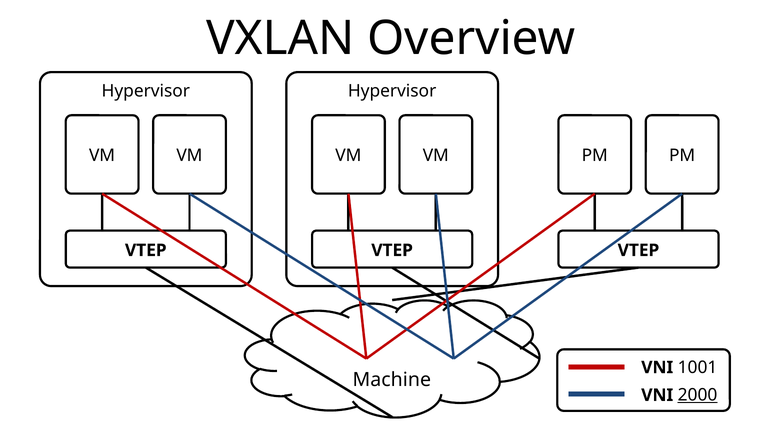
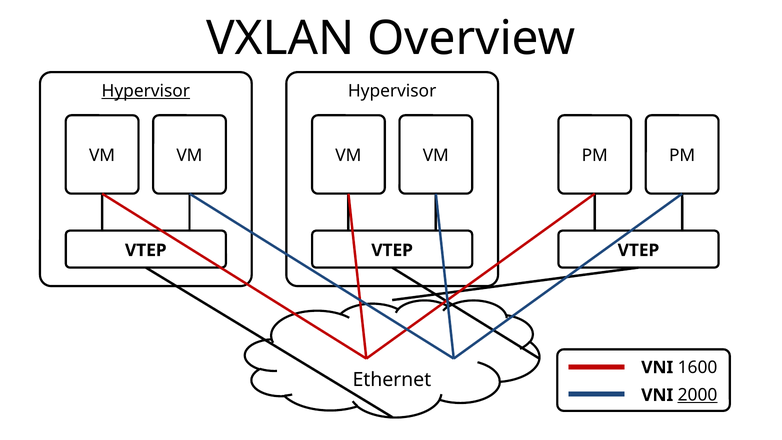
Hypervisor underline: none -> present (146, 91)
1001: 1001 -> 1600 (698, 367)
Machine: Machine -> Ethernet (392, 380)
